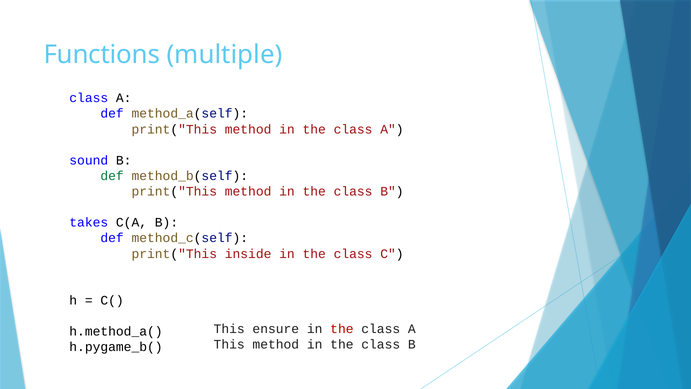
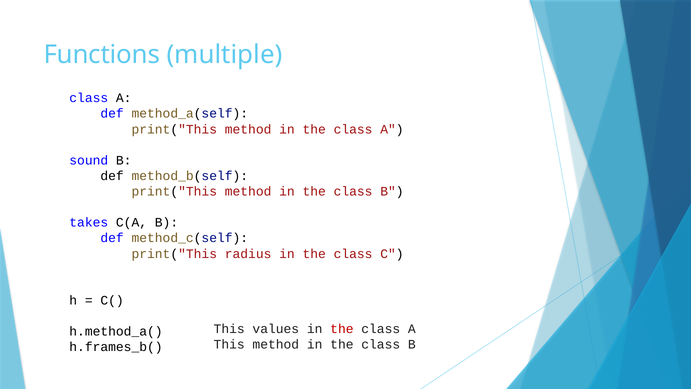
def colour: green -> black (112, 176)
inside: inside -> radius (248, 254)
ensure: ensure -> values (276, 329)
h.pygame_b(: h.pygame_b( -> h.frames_b( (116, 347)
